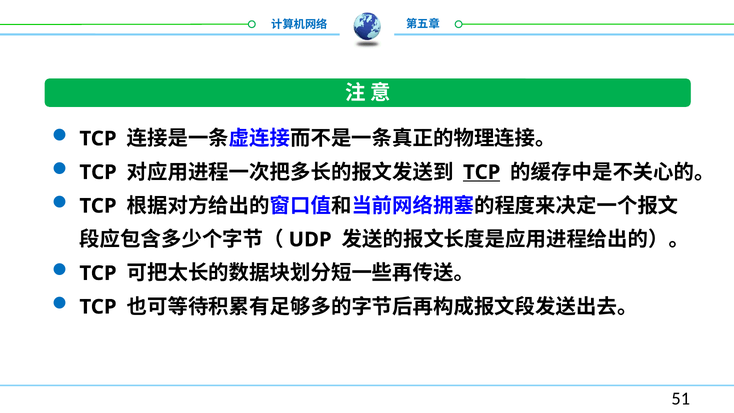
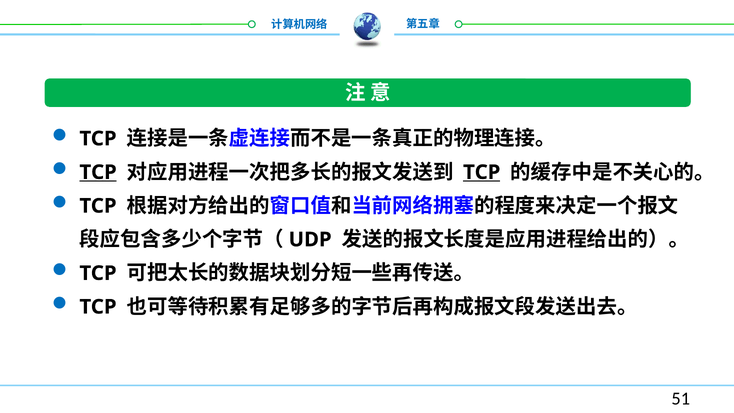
TCP underline: none -> present (98, 172)
